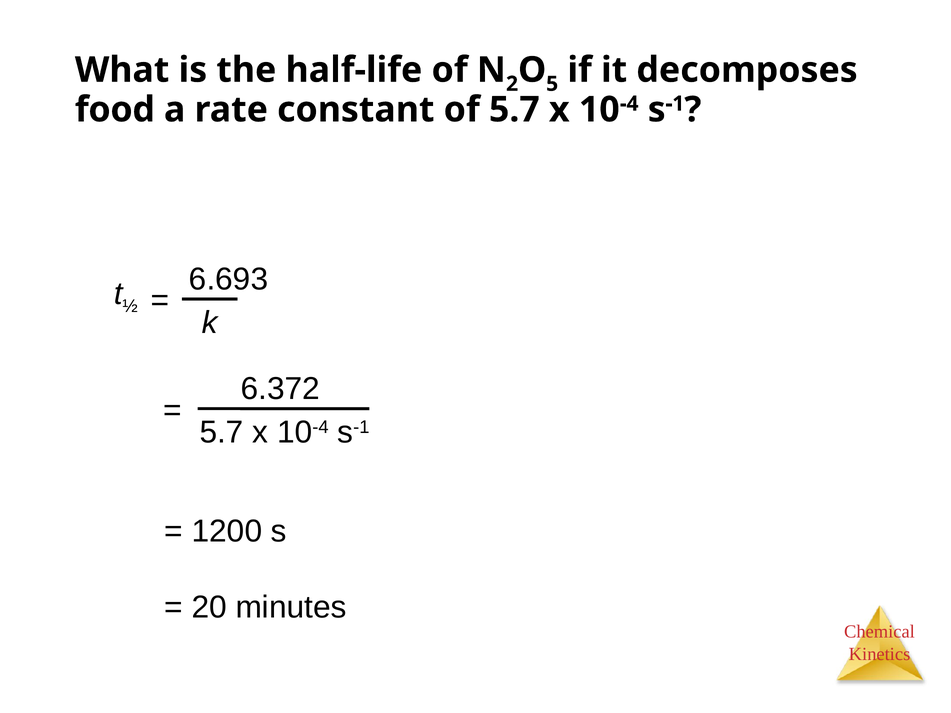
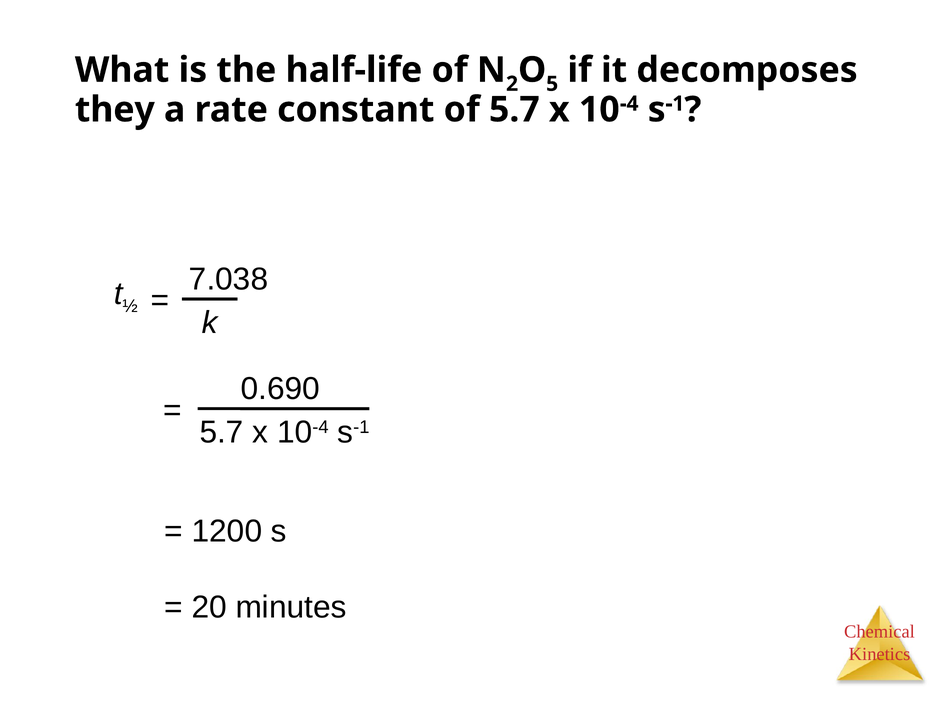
food: food -> they (115, 110)
6.693: 6.693 -> 7.038 (229, 279)
6.372: 6.372 -> 0.690 (280, 389)
